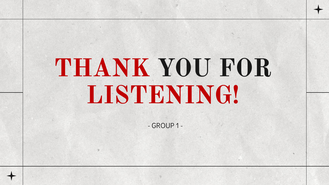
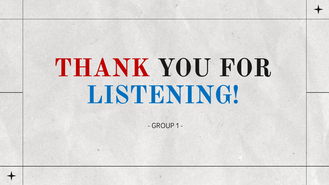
LISTENING colour: red -> blue (163, 95)
